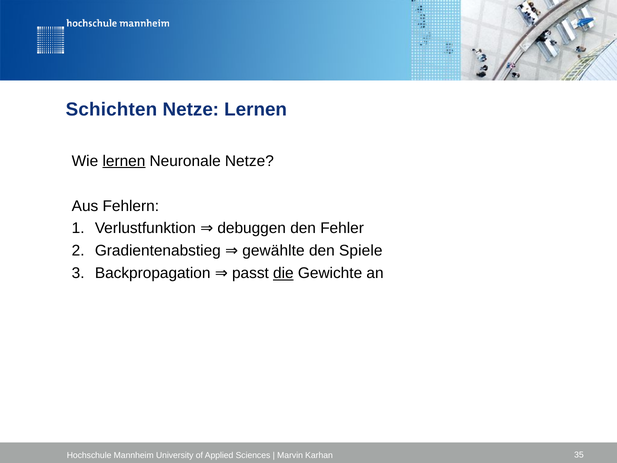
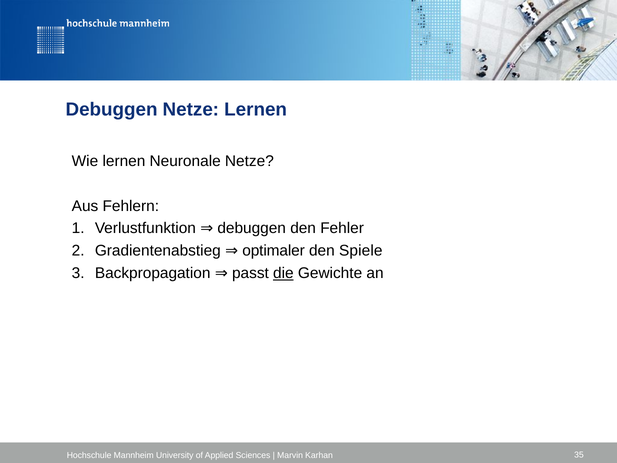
Schichten: Schichten -> Debuggen (112, 110)
lernen underline: present -> none (124, 161)
gewählte: gewählte -> optimaler (274, 251)
